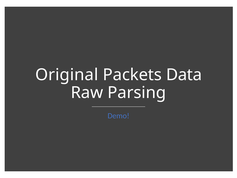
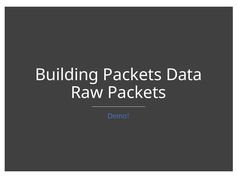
Original: Original -> Building (67, 75)
Raw Parsing: Parsing -> Packets (137, 93)
